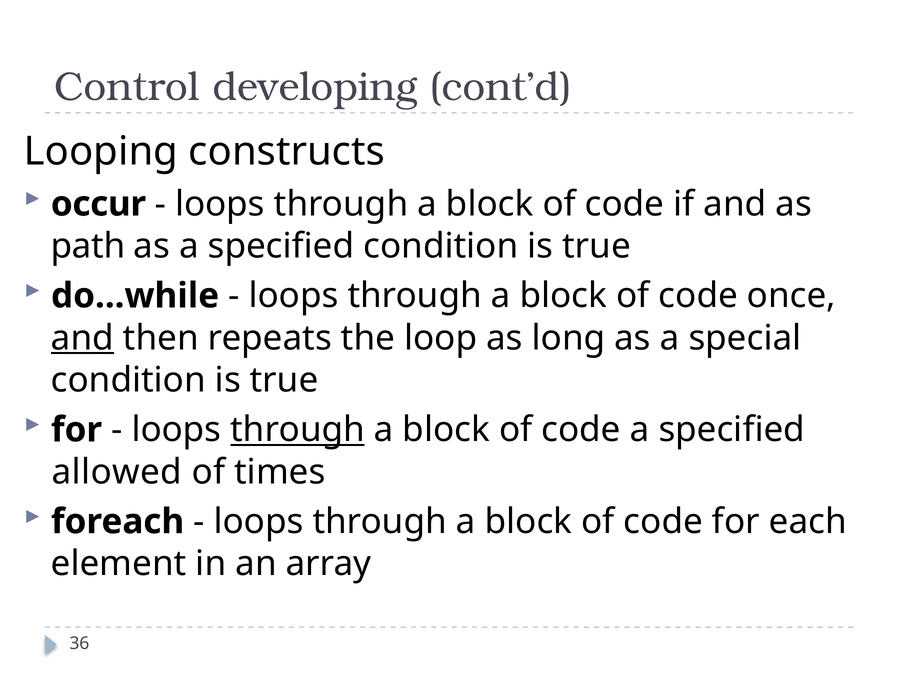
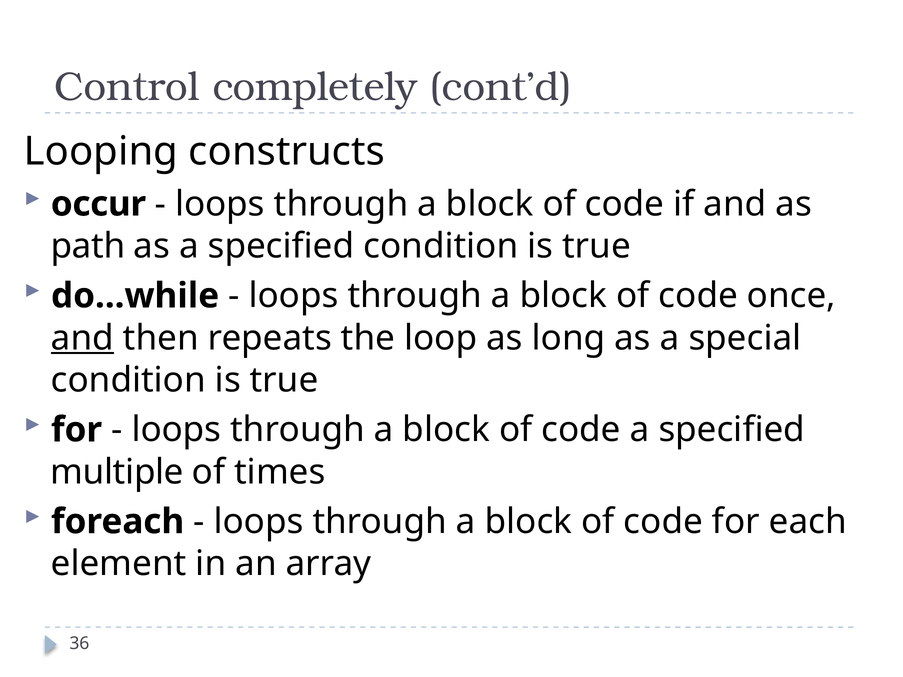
developing: developing -> completely (315, 87)
through underline: present -> none (298, 430)
allowed: allowed -> multiple (117, 472)
